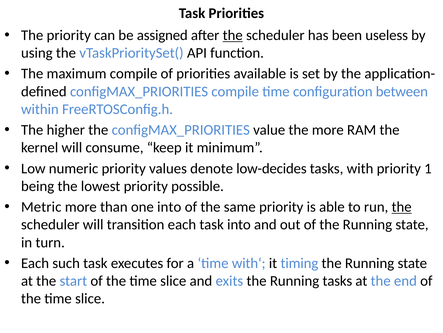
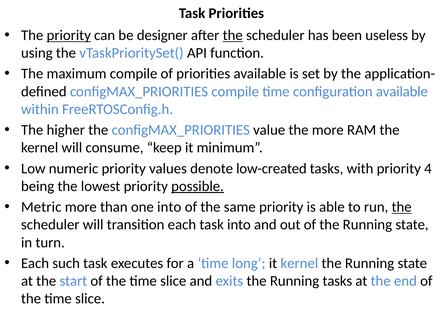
priority underline: none -> present (69, 35)
assigned: assigned -> designer (162, 35)
configuration between: between -> available (402, 91)
low-decides: low-decides -> low-created (271, 168)
1: 1 -> 4 (428, 168)
possible underline: none -> present (198, 186)
with‘: with‘ -> long‘ (249, 263)
it timing: timing -> kernel (299, 263)
